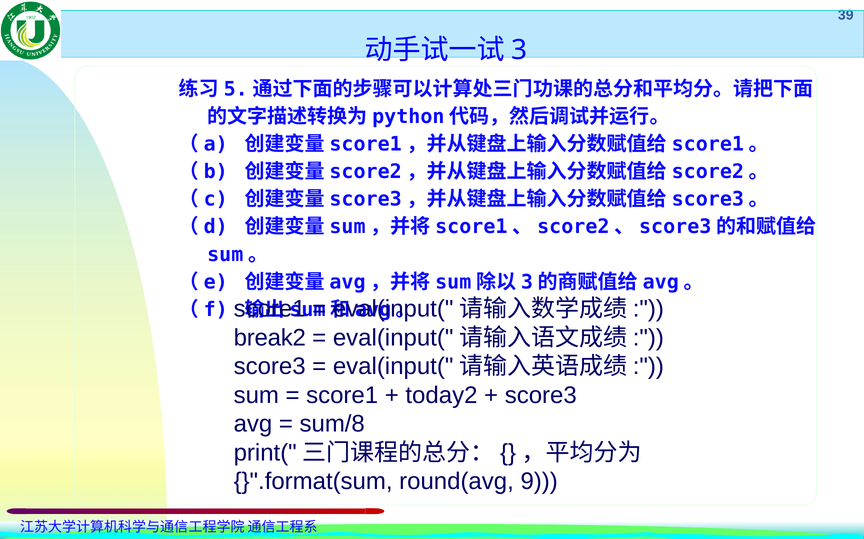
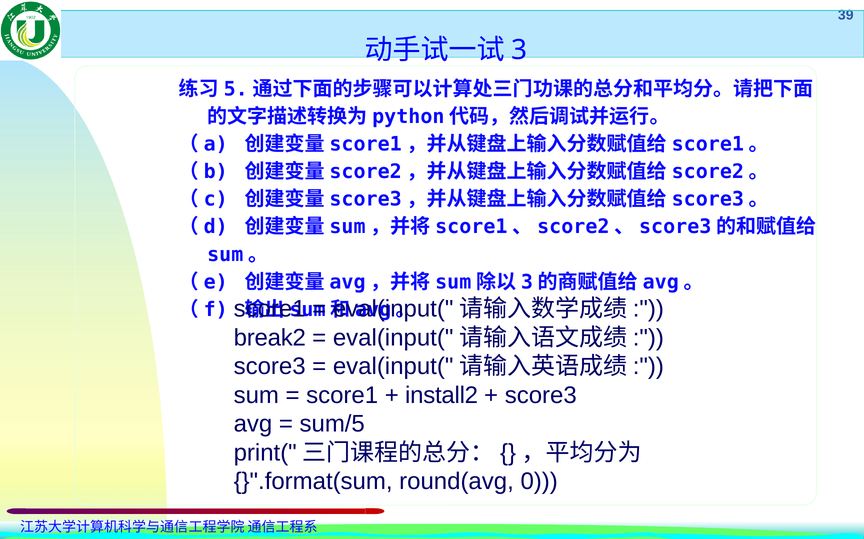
today2: today2 -> install2 (442, 396)
sum/8: sum/8 -> sum/5 (332, 424)
9: 9 -> 0 (539, 482)
